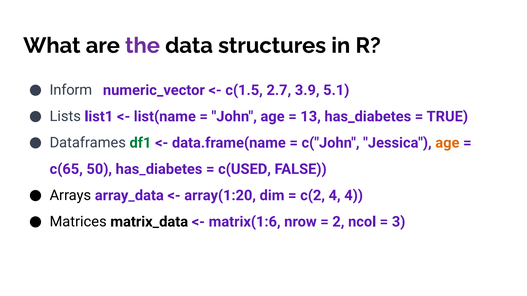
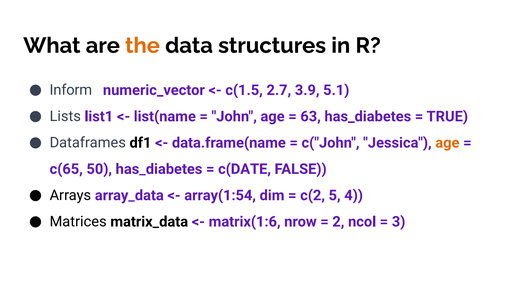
the colour: purple -> orange (142, 46)
13: 13 -> 63 (311, 117)
df1 colour: green -> black (140, 143)
c(USED: c(USED -> c(DATE (245, 169)
array(1:20: array(1:20 -> array(1:54 (220, 196)
c(2 4: 4 -> 5 (335, 196)
